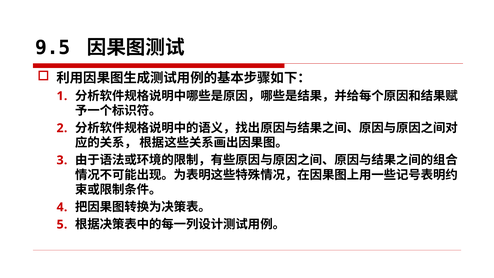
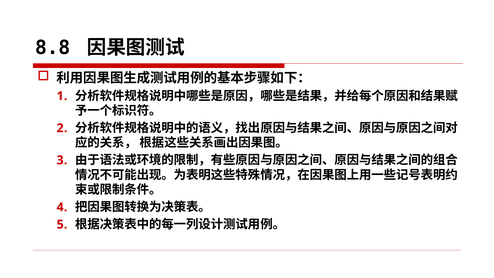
9.5: 9.5 -> 8.8 (53, 48)
